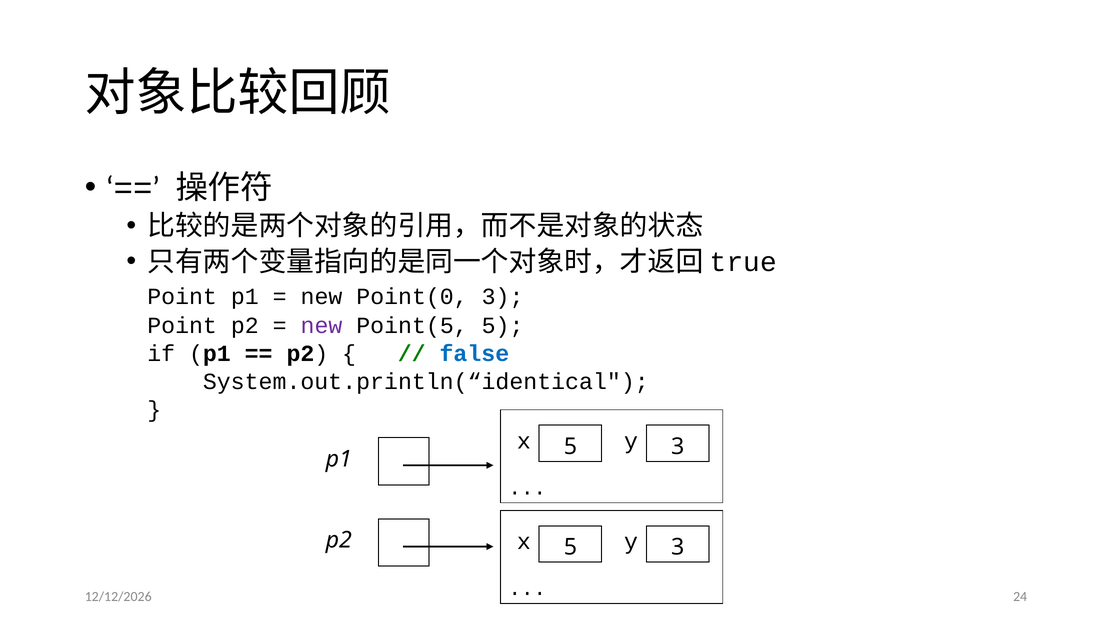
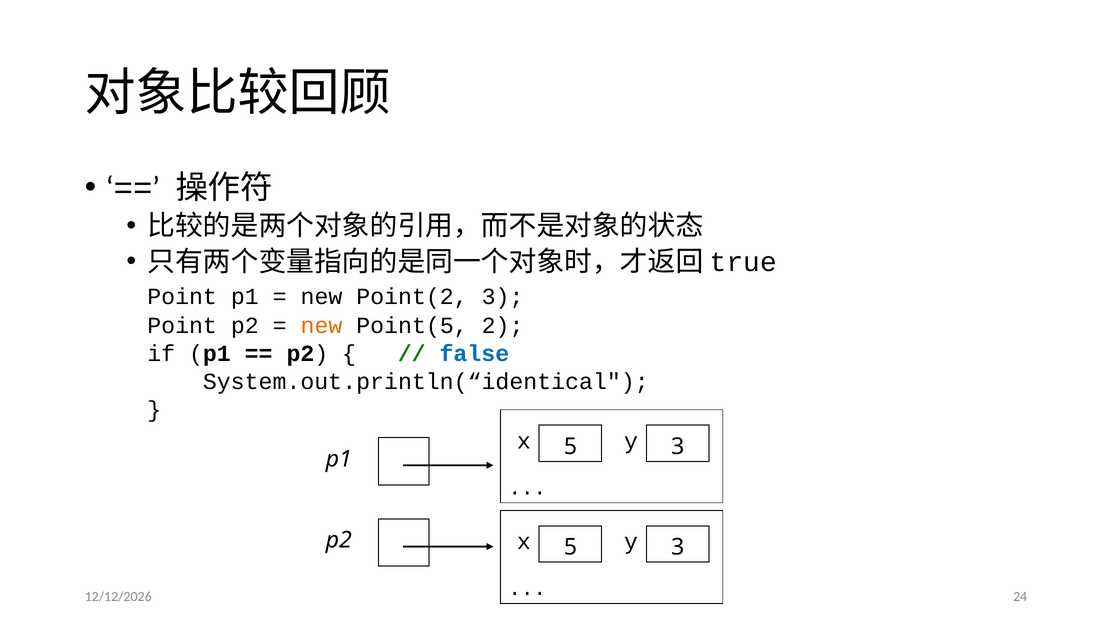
Point(0: Point(0 -> Point(2 (412, 297)
new colour: purple -> orange (321, 326)
Point(5 5: 5 -> 2 (503, 326)
